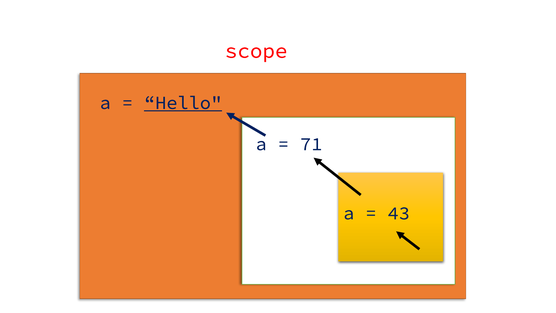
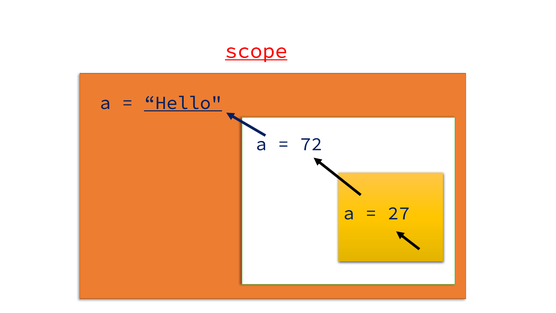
scope underline: none -> present (256, 51)
71: 71 -> 72 (311, 144)
43: 43 -> 27 (399, 213)
